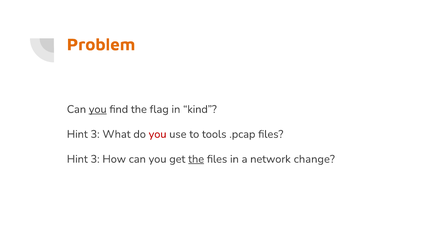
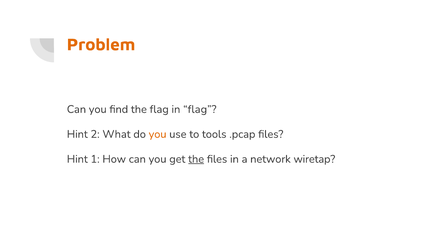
you underline: present -> none (98, 109)
in kind: kind -> flag (200, 109)
3: 3 -> 2 (95, 134)
you colour: red -> orange (158, 134)
3: 3 -> 1 (95, 159)
change: change -> wiretap (314, 159)
